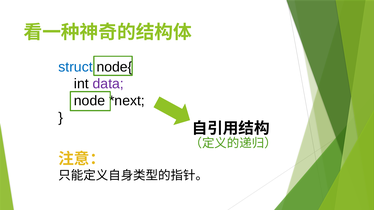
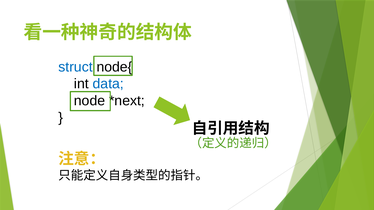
data colour: purple -> blue (108, 84)
